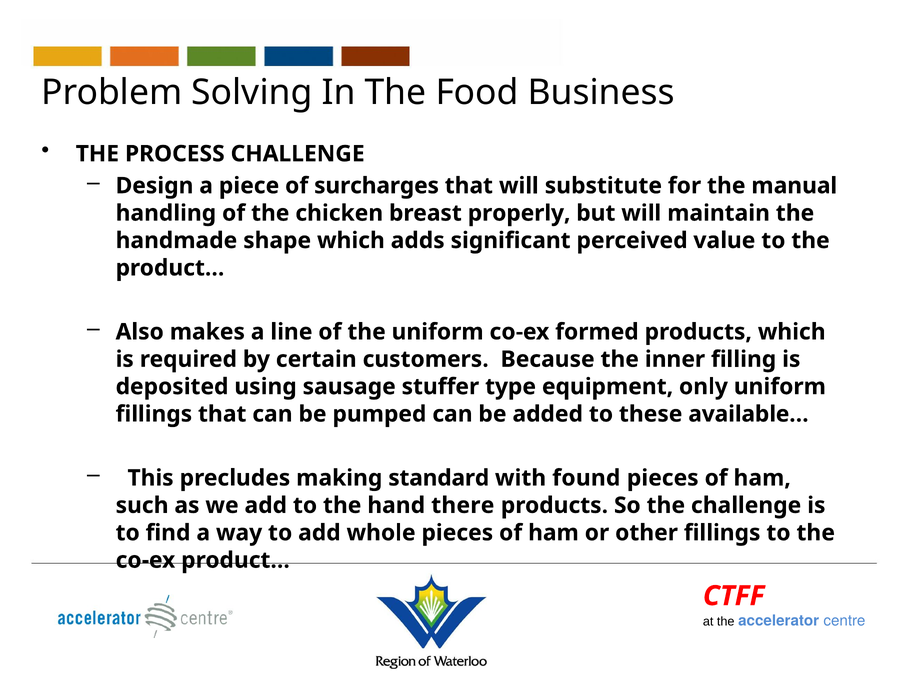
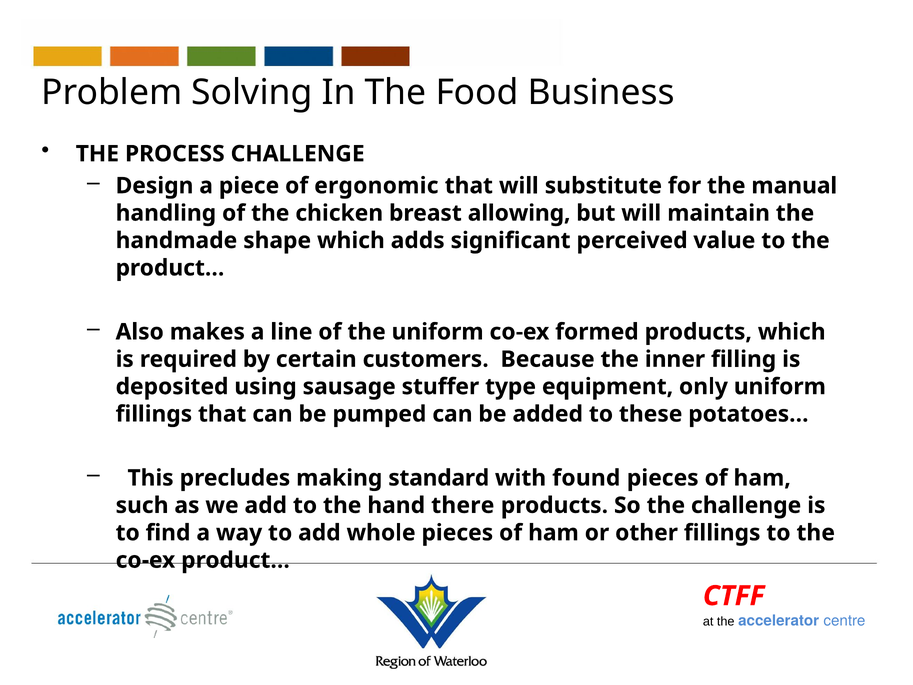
surcharges: surcharges -> ergonomic (376, 186)
properly: properly -> allowing (519, 213)
available…: available… -> potatoes… (748, 414)
